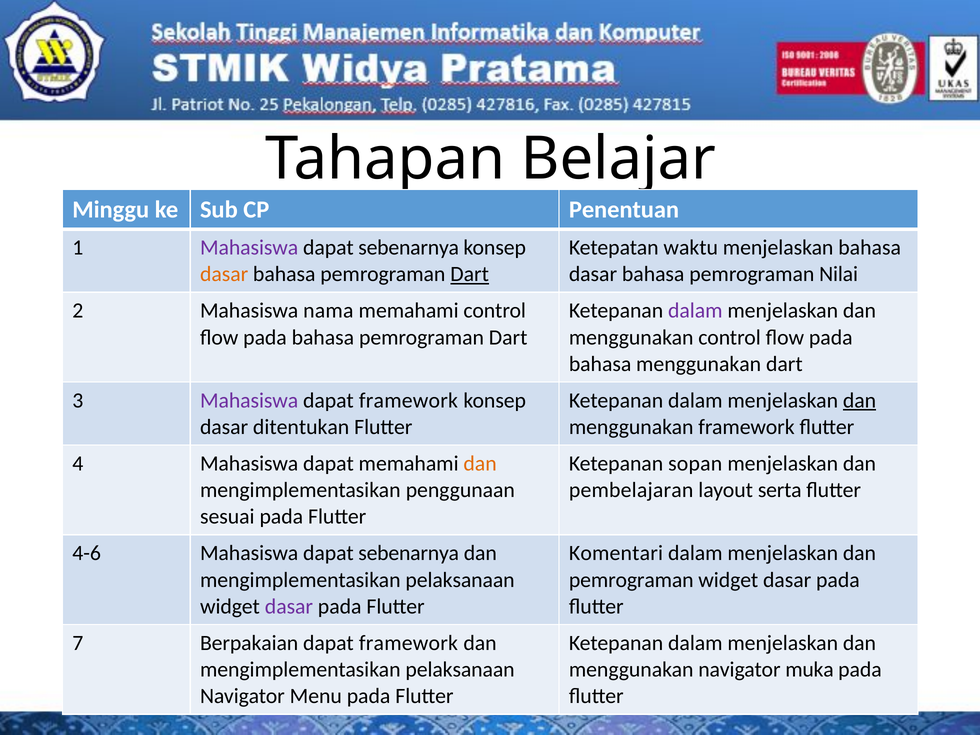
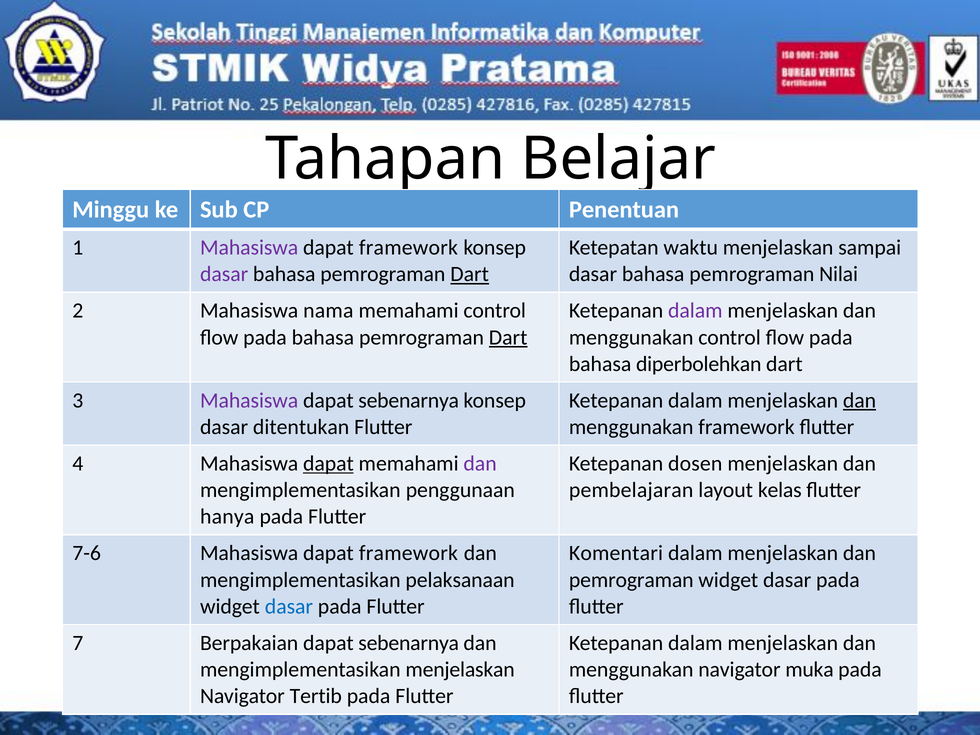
sebenarnya: sebenarnya -> framework (408, 248)
menjelaskan bahasa: bahasa -> sampai (870, 248)
dasar colour: orange -> purple (224, 274)
Dart underline: none -> present (508, 337)
bahasa menggunakan: menggunakan -> diperbolehkan (699, 364)
framework: framework -> sebenarnya (409, 400)
dapat underline: none -> present (328, 464)
dan colour: orange -> purple (480, 464)
sopan: sopan -> dosen (695, 464)
serta: serta -> kelas (780, 490)
sesuai: sesuai -> hanya (227, 517)
4-6: 4-6 -> 7-6 (87, 553)
sebenarnya: sebenarnya -> framework (408, 553)
dasar colour: purple -> blue (289, 607)
framework: framework -> sebenarnya (409, 643)
pelaksanaan: pelaksanaan -> menjelaskan (460, 670)
Menu: Menu -> Tertib (316, 696)
